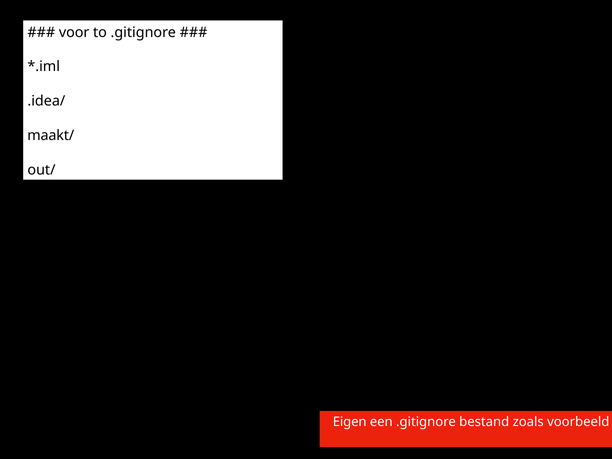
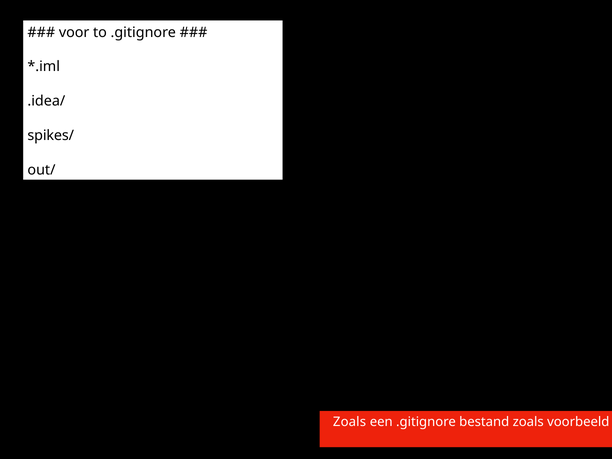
maakt/: maakt/ -> spikes/ (51, 136)
Eigen: Eigen -> Zoals (350, 422)
